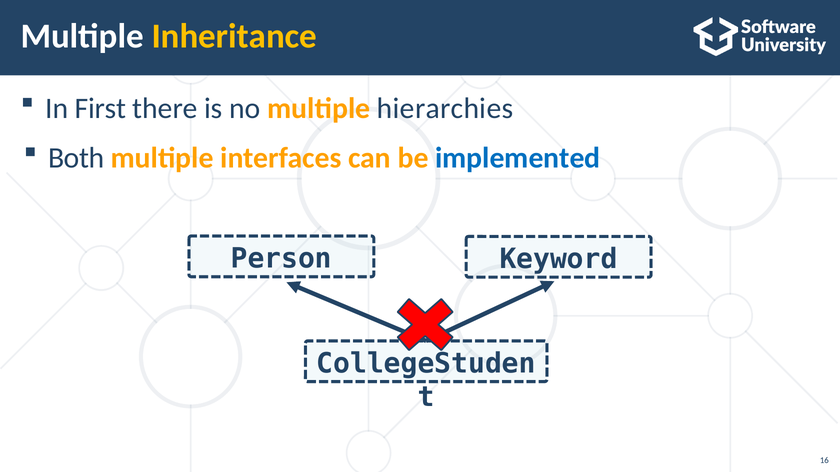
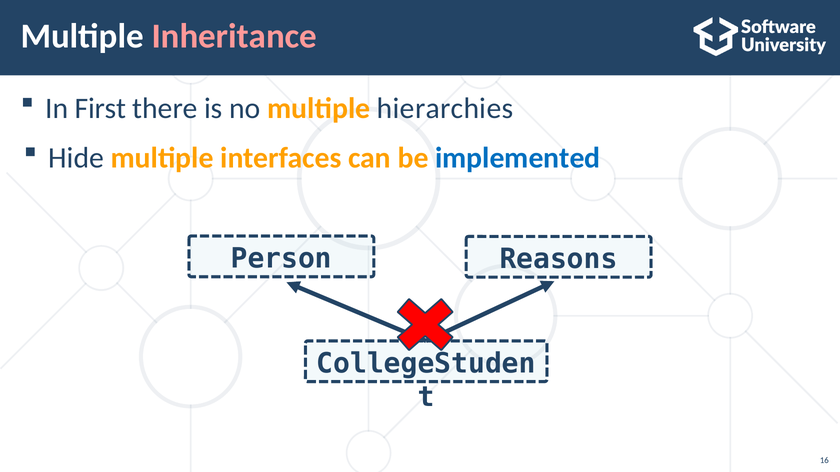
Inheritance colour: yellow -> pink (234, 36)
Both: Both -> Hide (76, 158)
Keyword: Keyword -> Reasons (559, 259)
